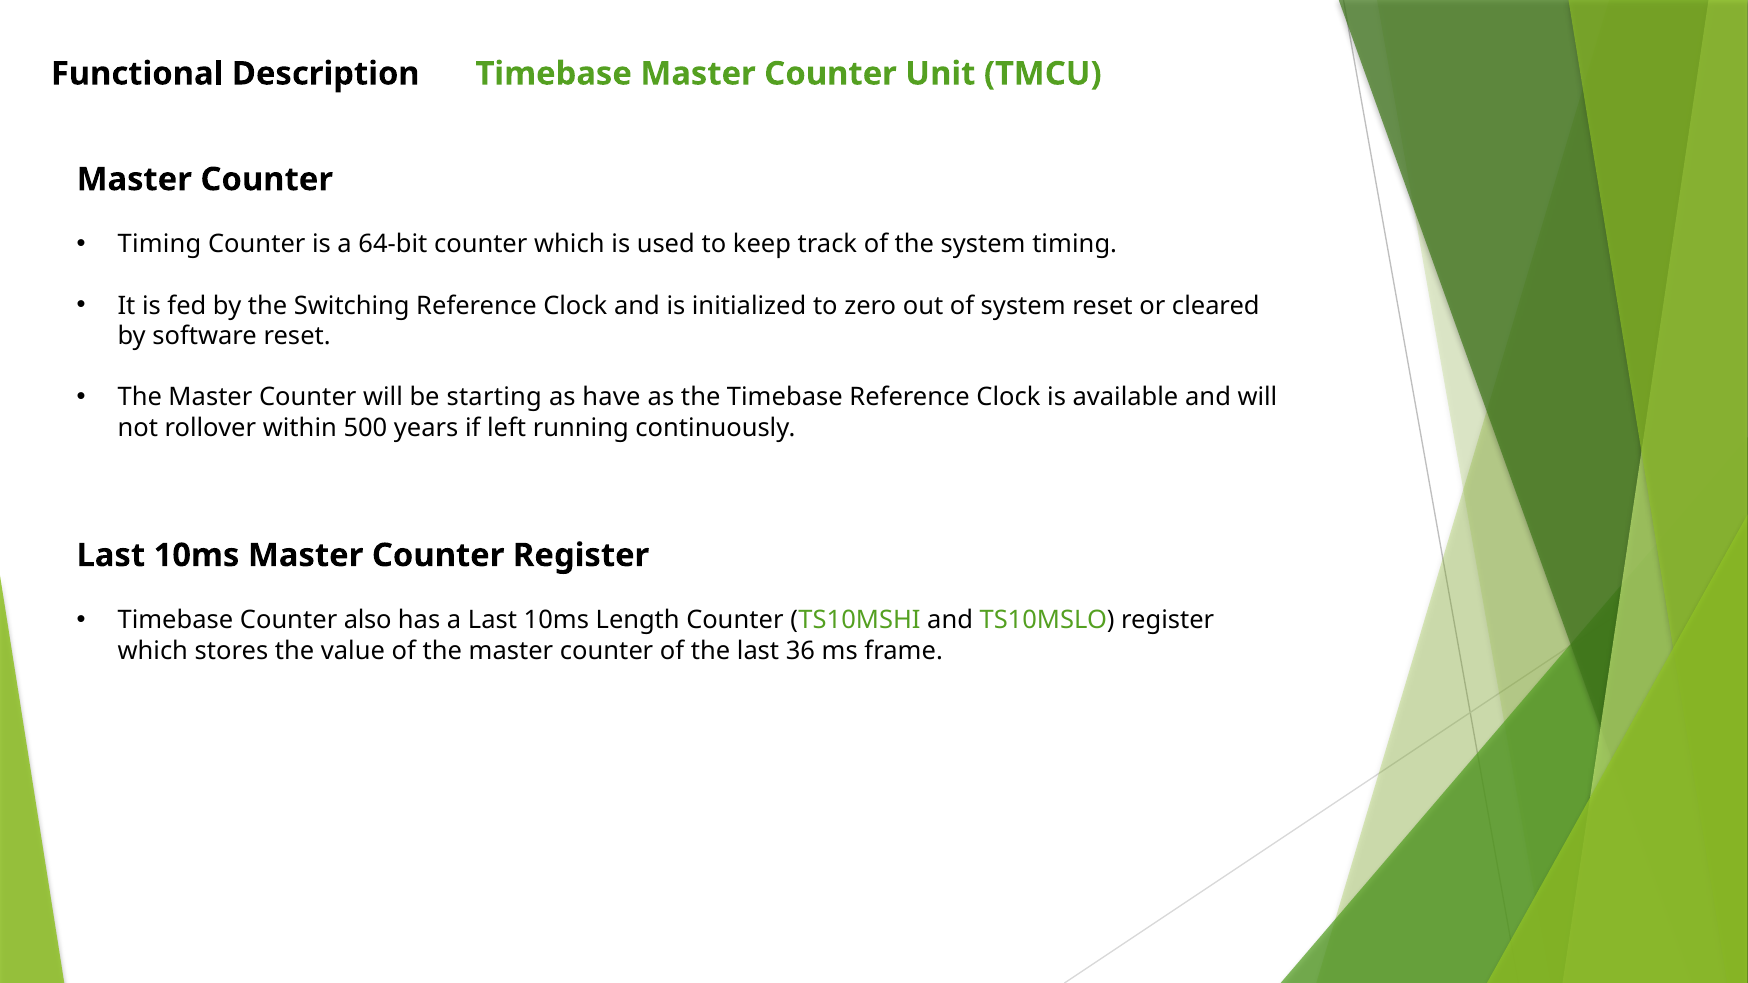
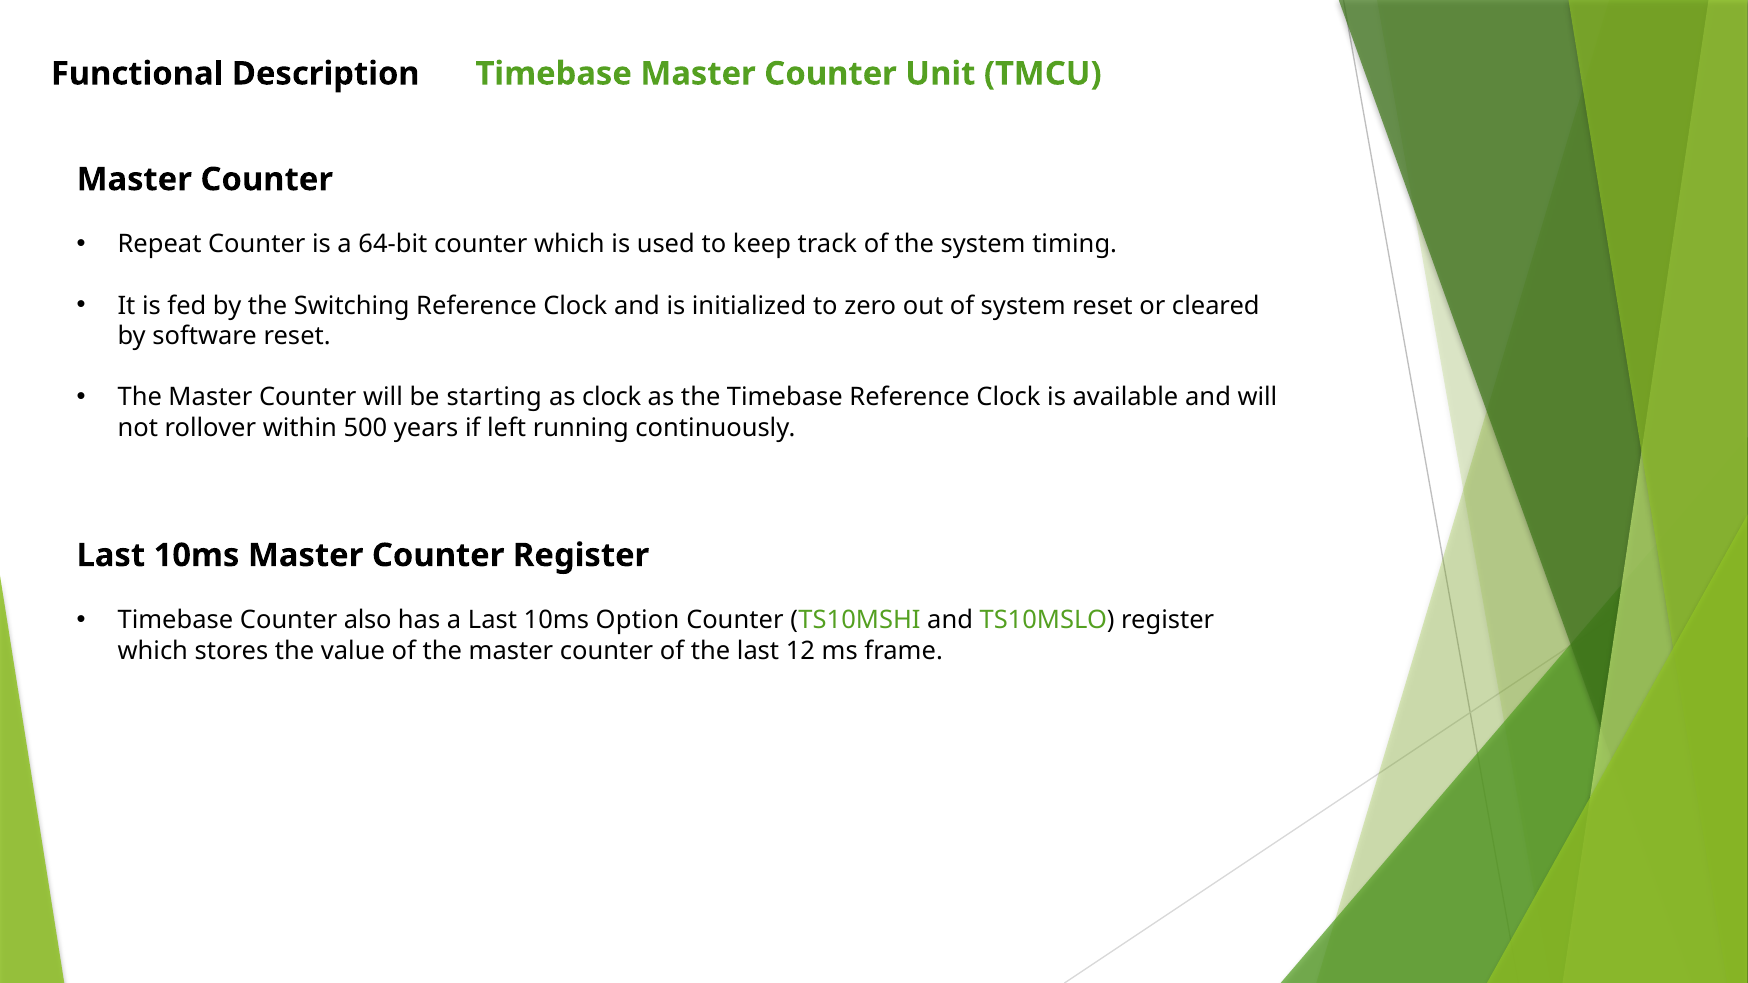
Timing: Timing -> Repeat (160, 245)
as have: have -> clock (612, 398)
Length: Length -> Option (638, 621)
36: 36 -> 12 (800, 651)
